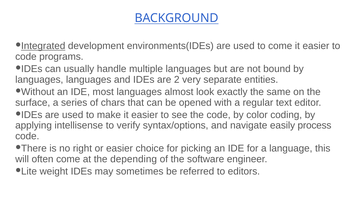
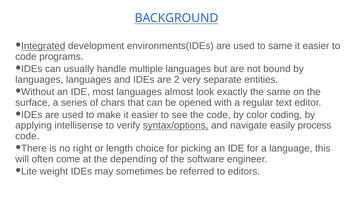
to come: come -> same (280, 46)
syntax/options underline: none -> present (176, 125)
or easier: easier -> length (120, 148)
